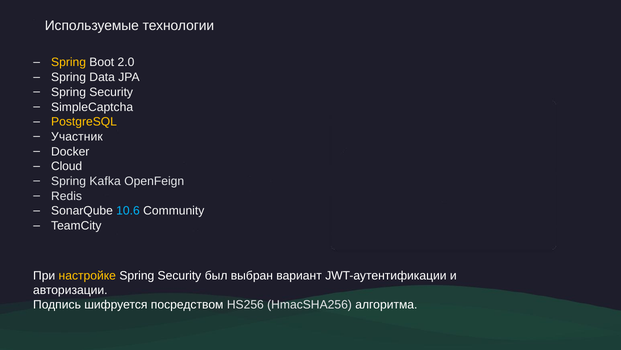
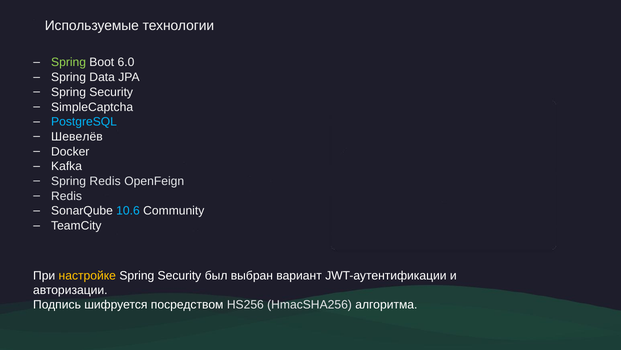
Spring colour: yellow -> light green (69, 62)
2.0: 2.0 -> 6.0 (126, 62)
PostgreSQL colour: yellow -> light blue (84, 122)
Участник: Участник -> Шевелёв (77, 136)
Cloud: Cloud -> Kafka (67, 166)
Spring Kafka: Kafka -> Redis (105, 181)
